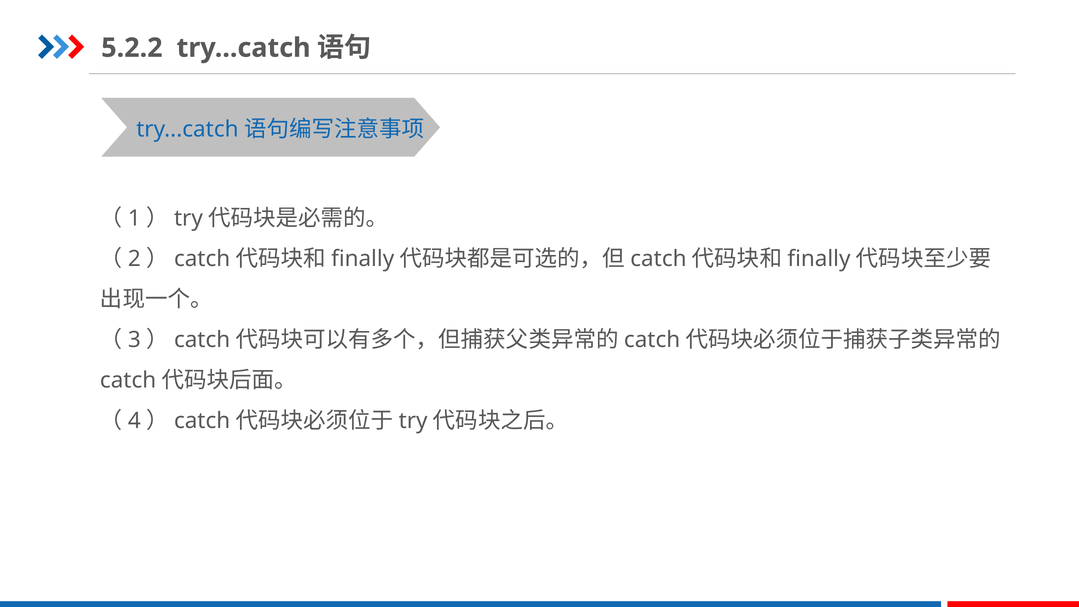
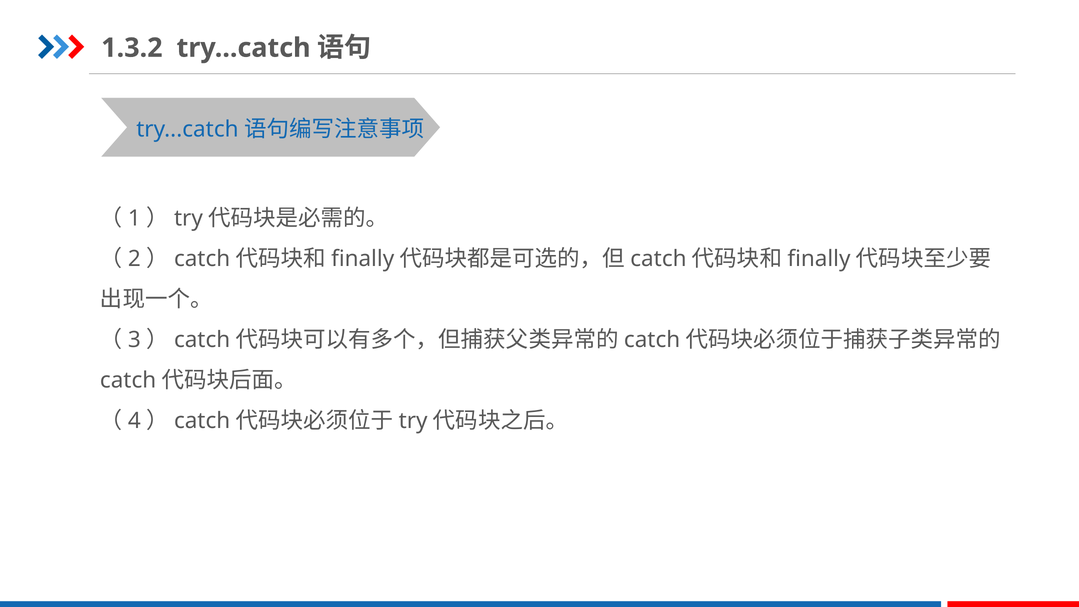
5.2.2: 5.2.2 -> 1.3.2 (132, 48)
